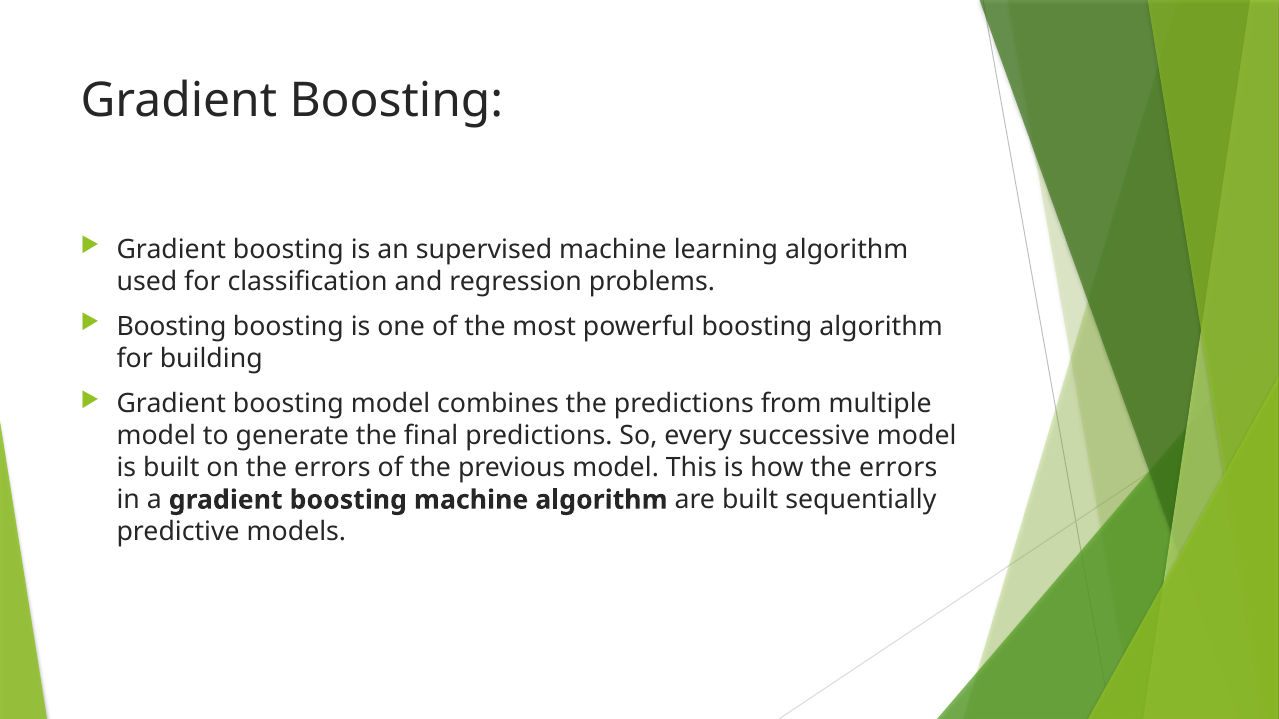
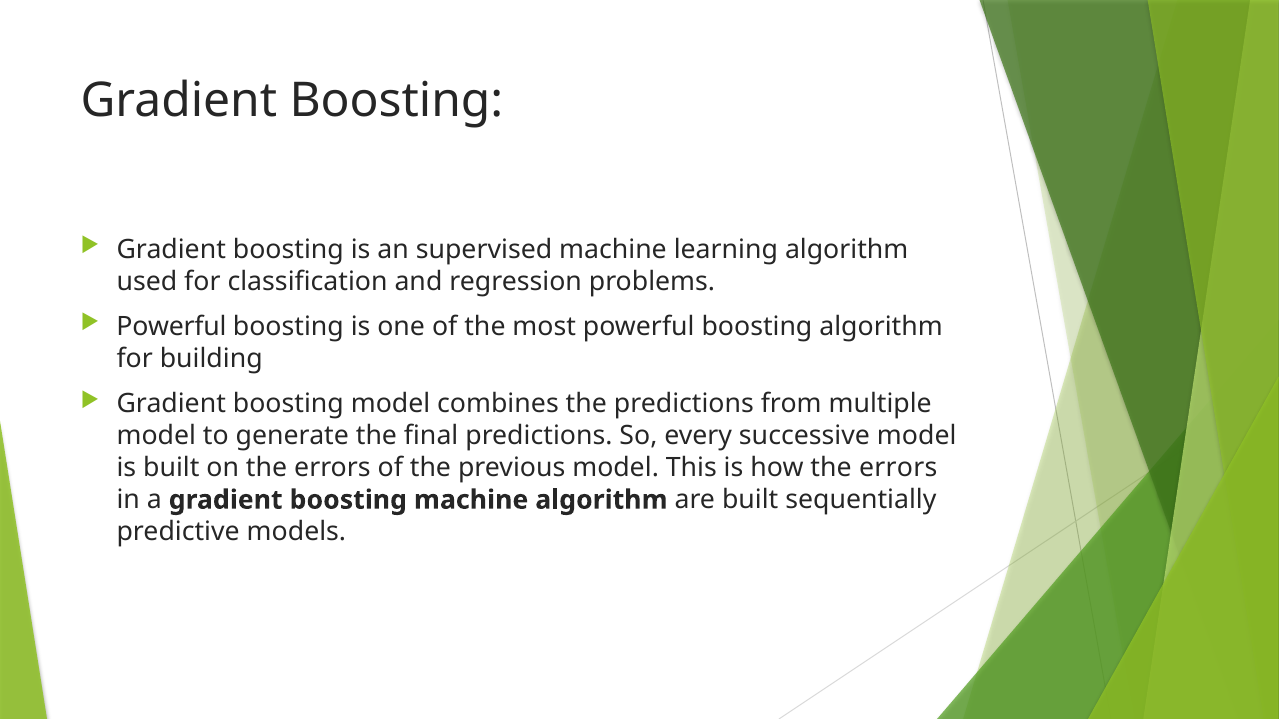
Boosting: Boosting -> Powerful (171, 327)
